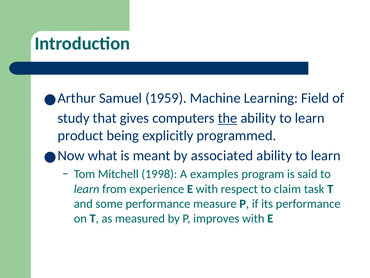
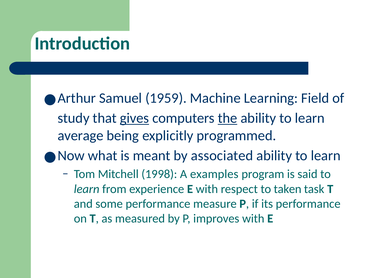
gives underline: none -> present (135, 118)
product: product -> average (81, 135)
claim: claim -> taken (288, 189)
